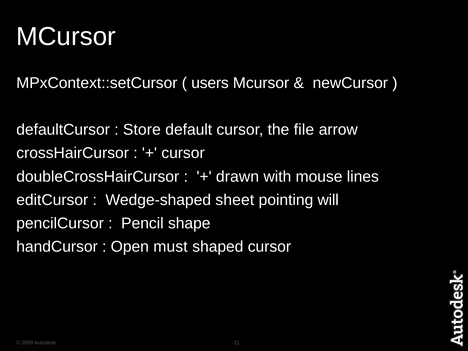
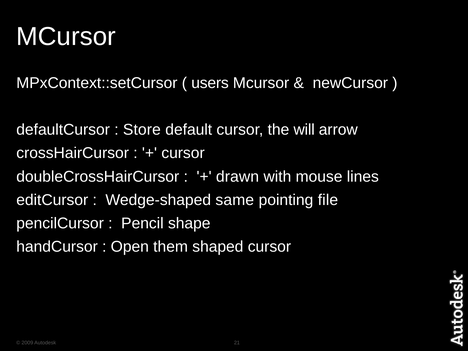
file: file -> will (304, 130)
sheet: sheet -> same (235, 200)
will: will -> file (328, 200)
must: must -> them (171, 247)
